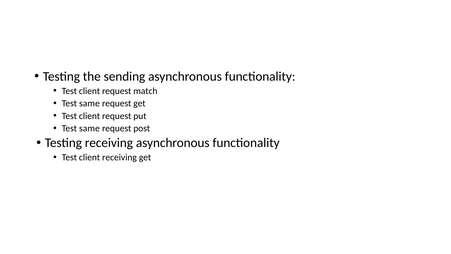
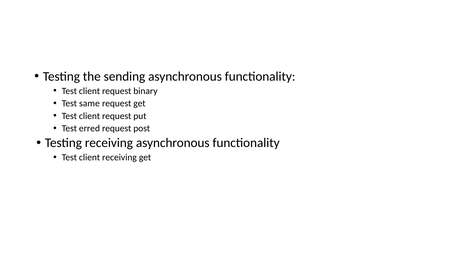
match: match -> binary (145, 91)
same: same -> erred (89, 128)
